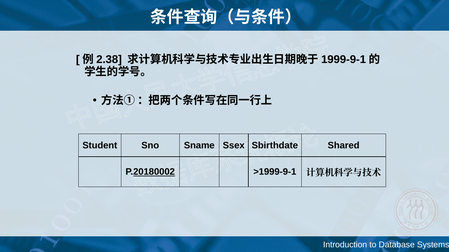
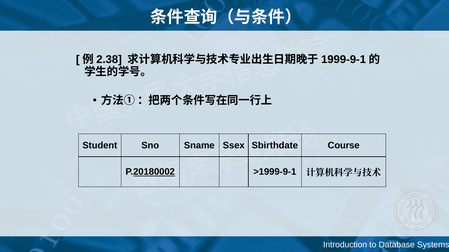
Shared: Shared -> Course (344, 146)
